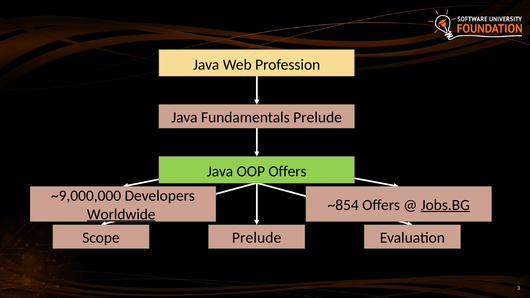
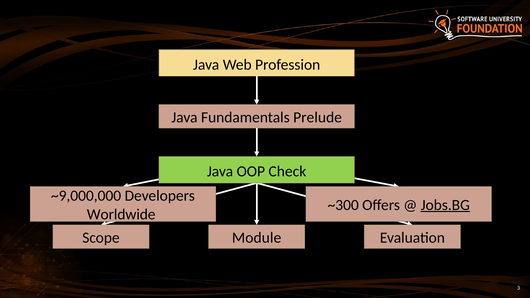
OOP Offers: Offers -> Check (287, 172)
~854: ~854 -> ~300 (343, 205)
Worldwide underline: present -> none (121, 214)
Prelude: Prelude -> Module (257, 238)
